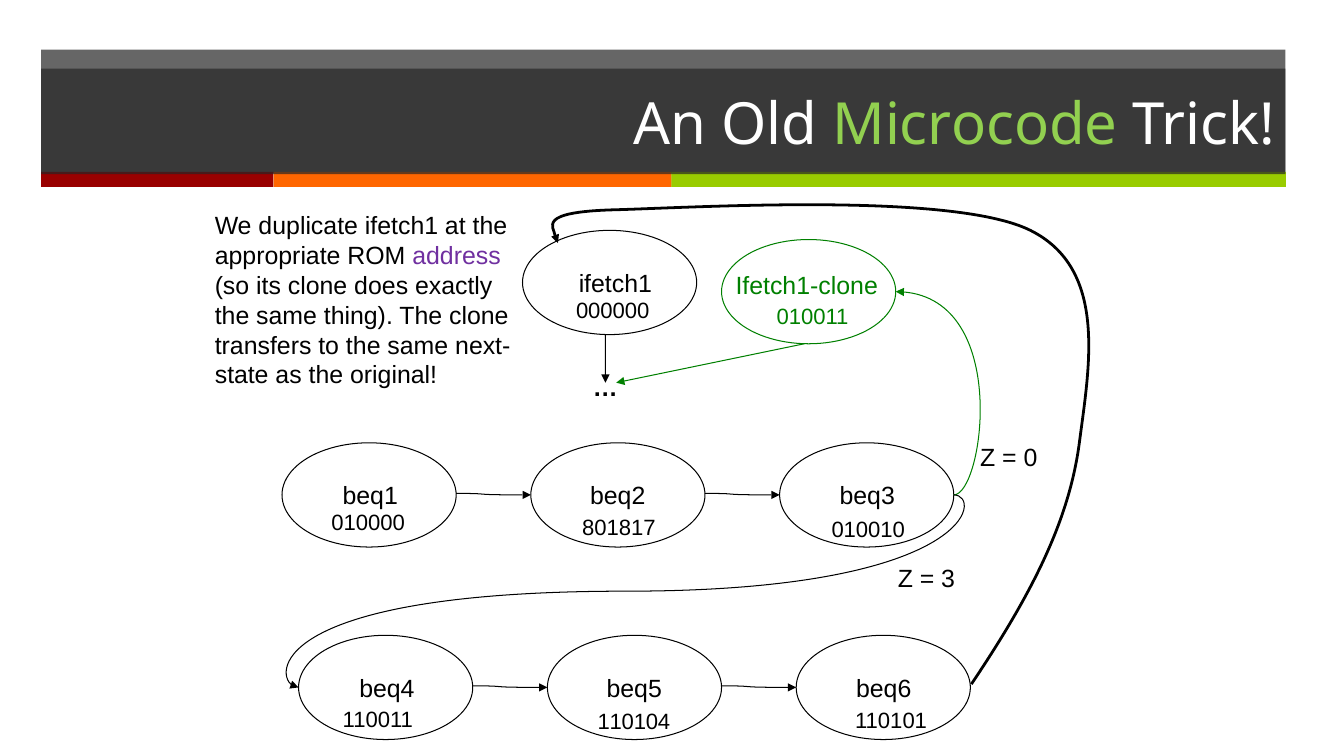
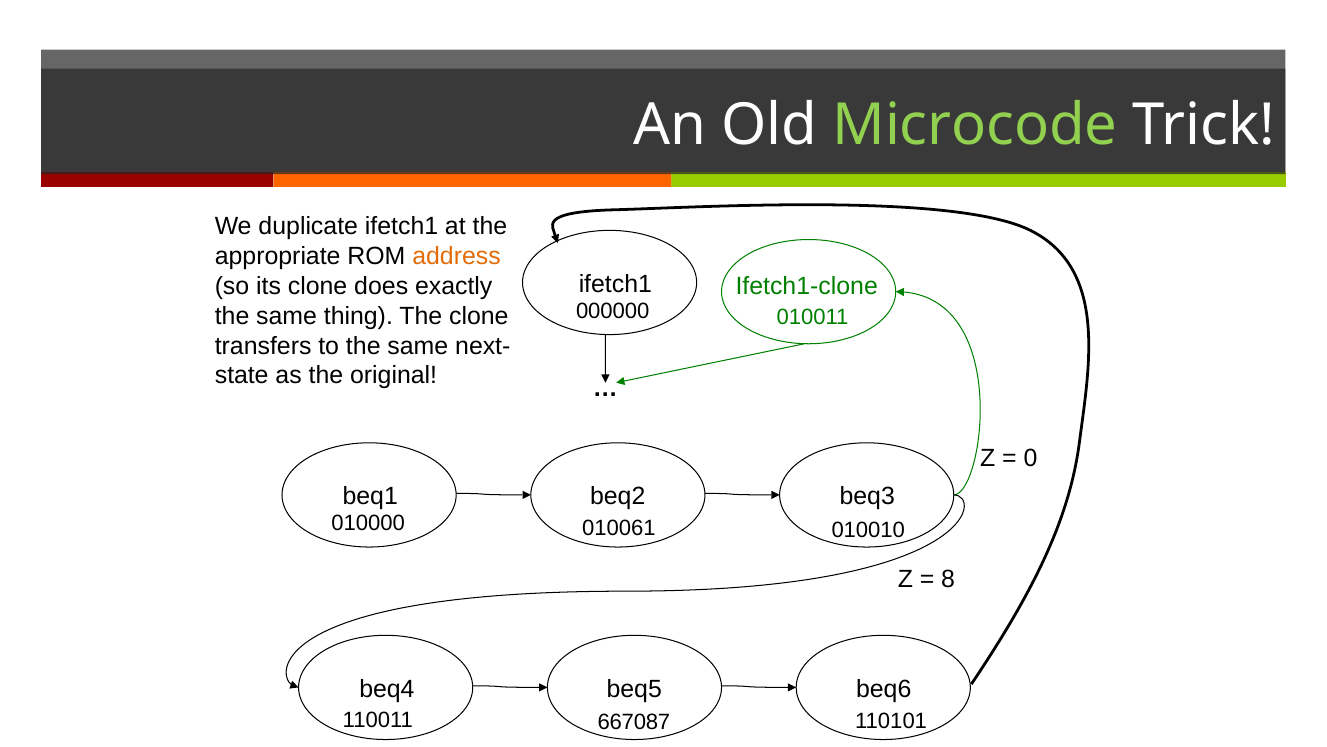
address colour: purple -> orange (457, 256)
801817: 801817 -> 010061 (619, 528)
3: 3 -> 8 (948, 579)
110104: 110104 -> 667087 (634, 722)
